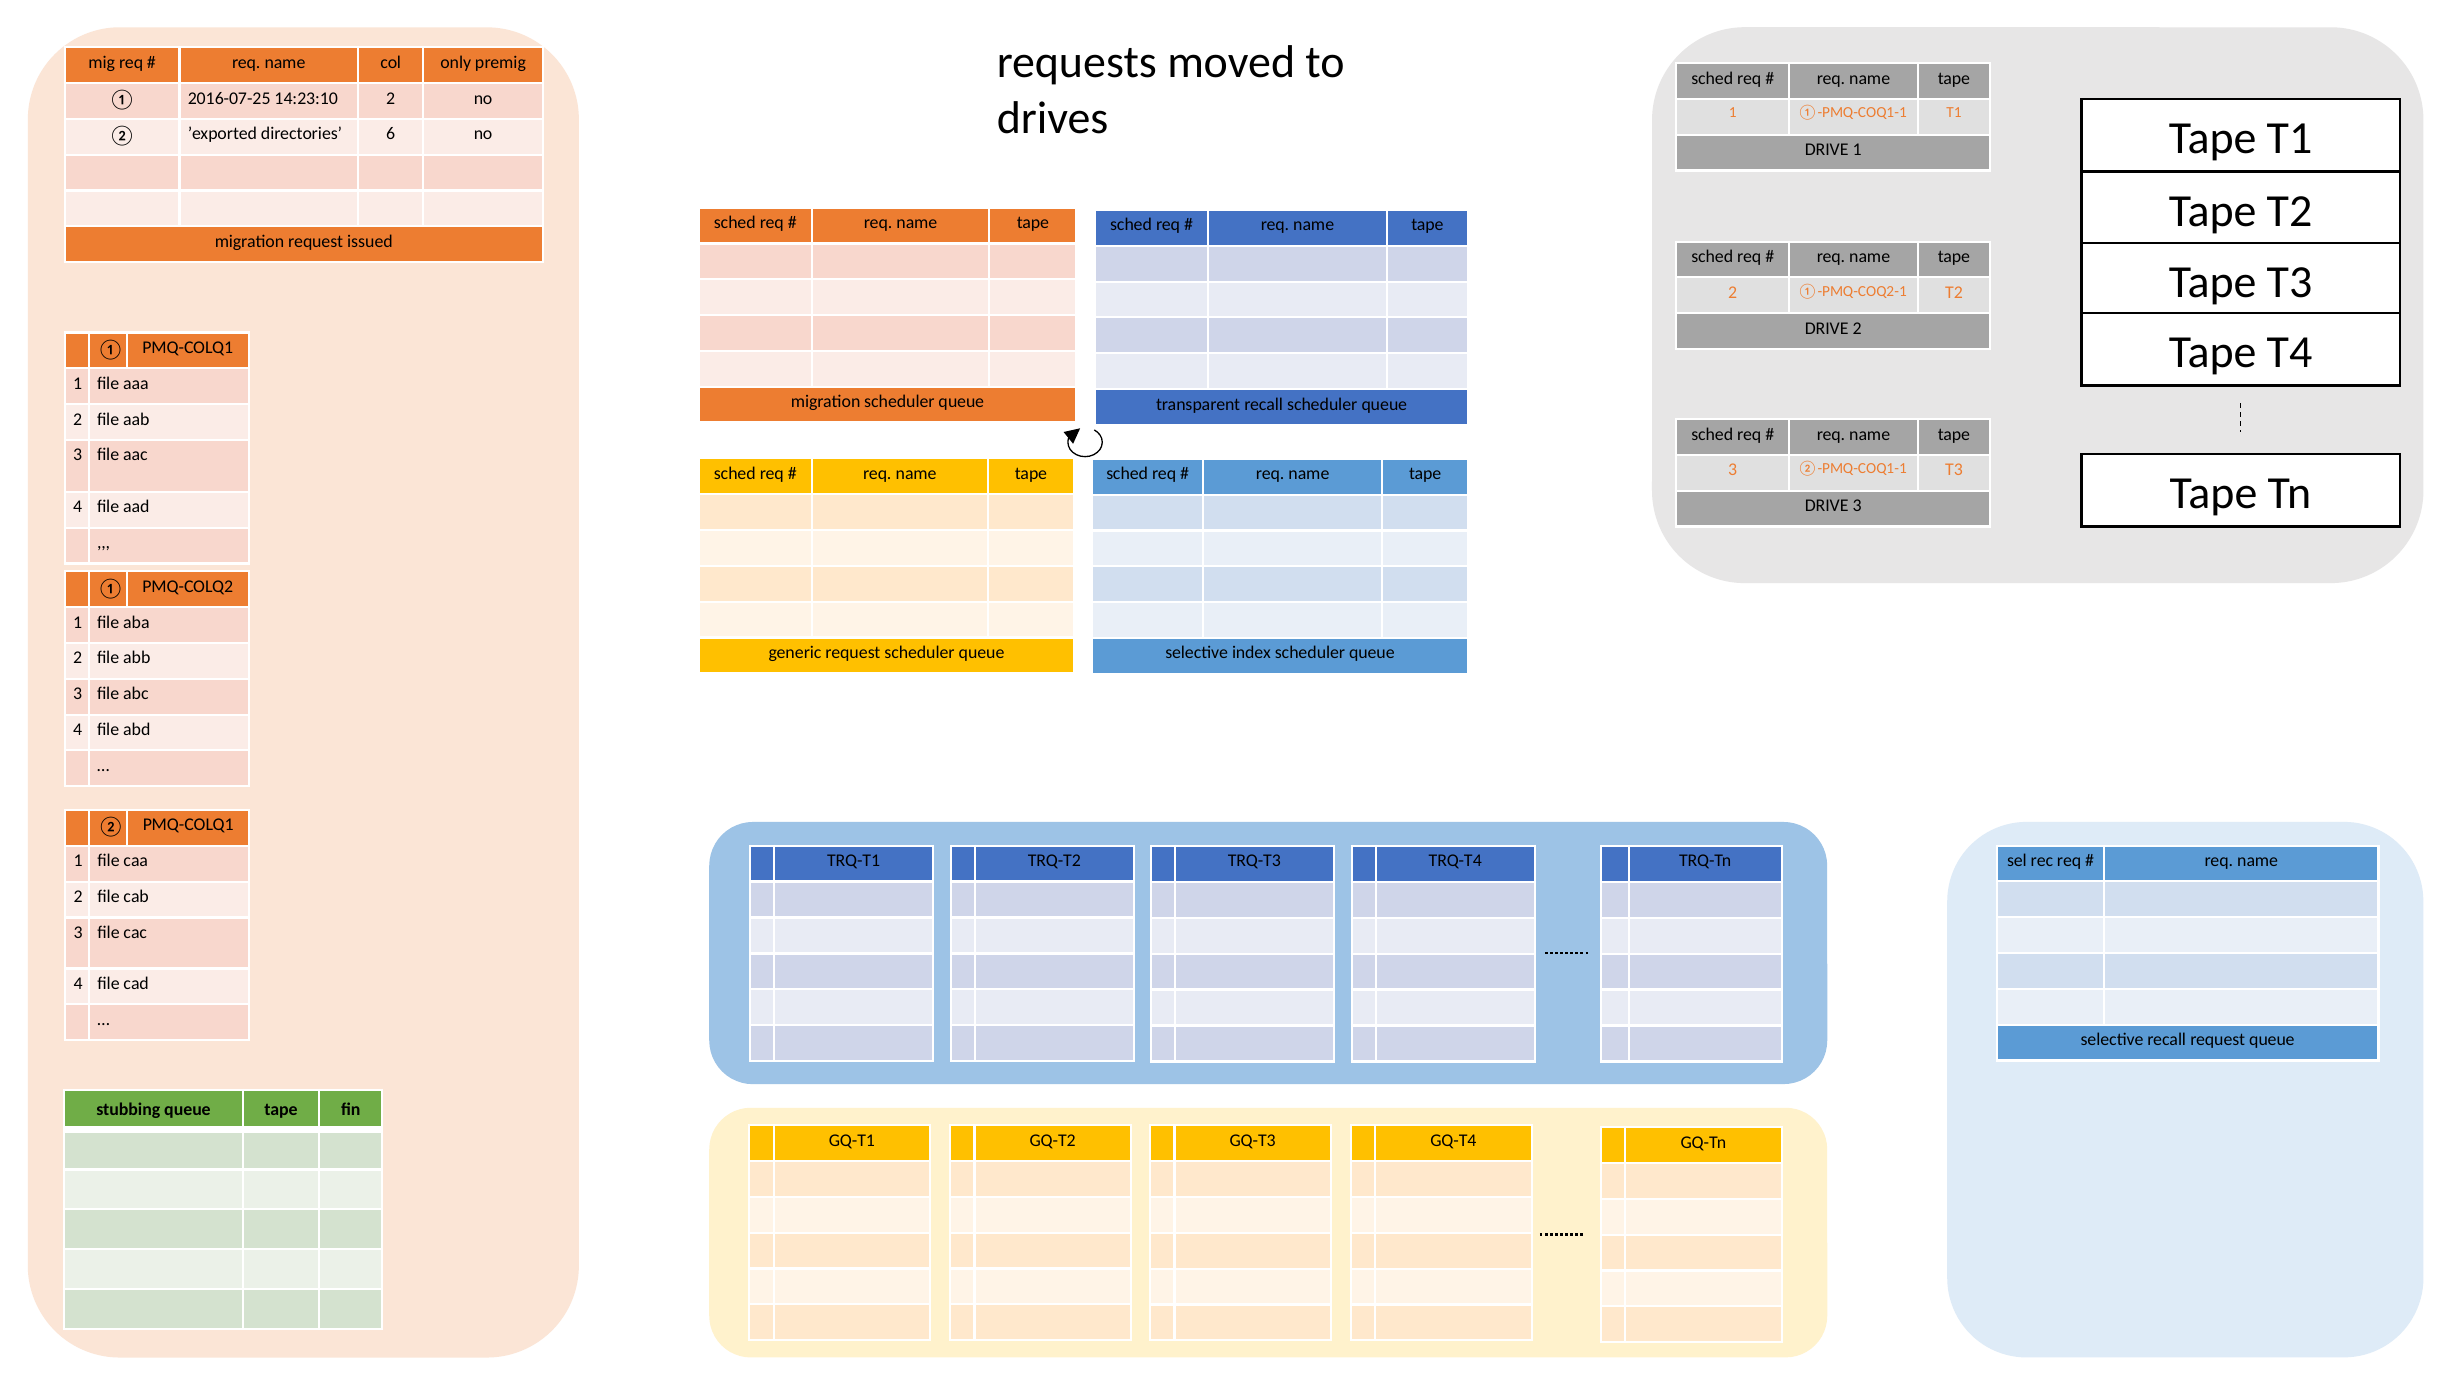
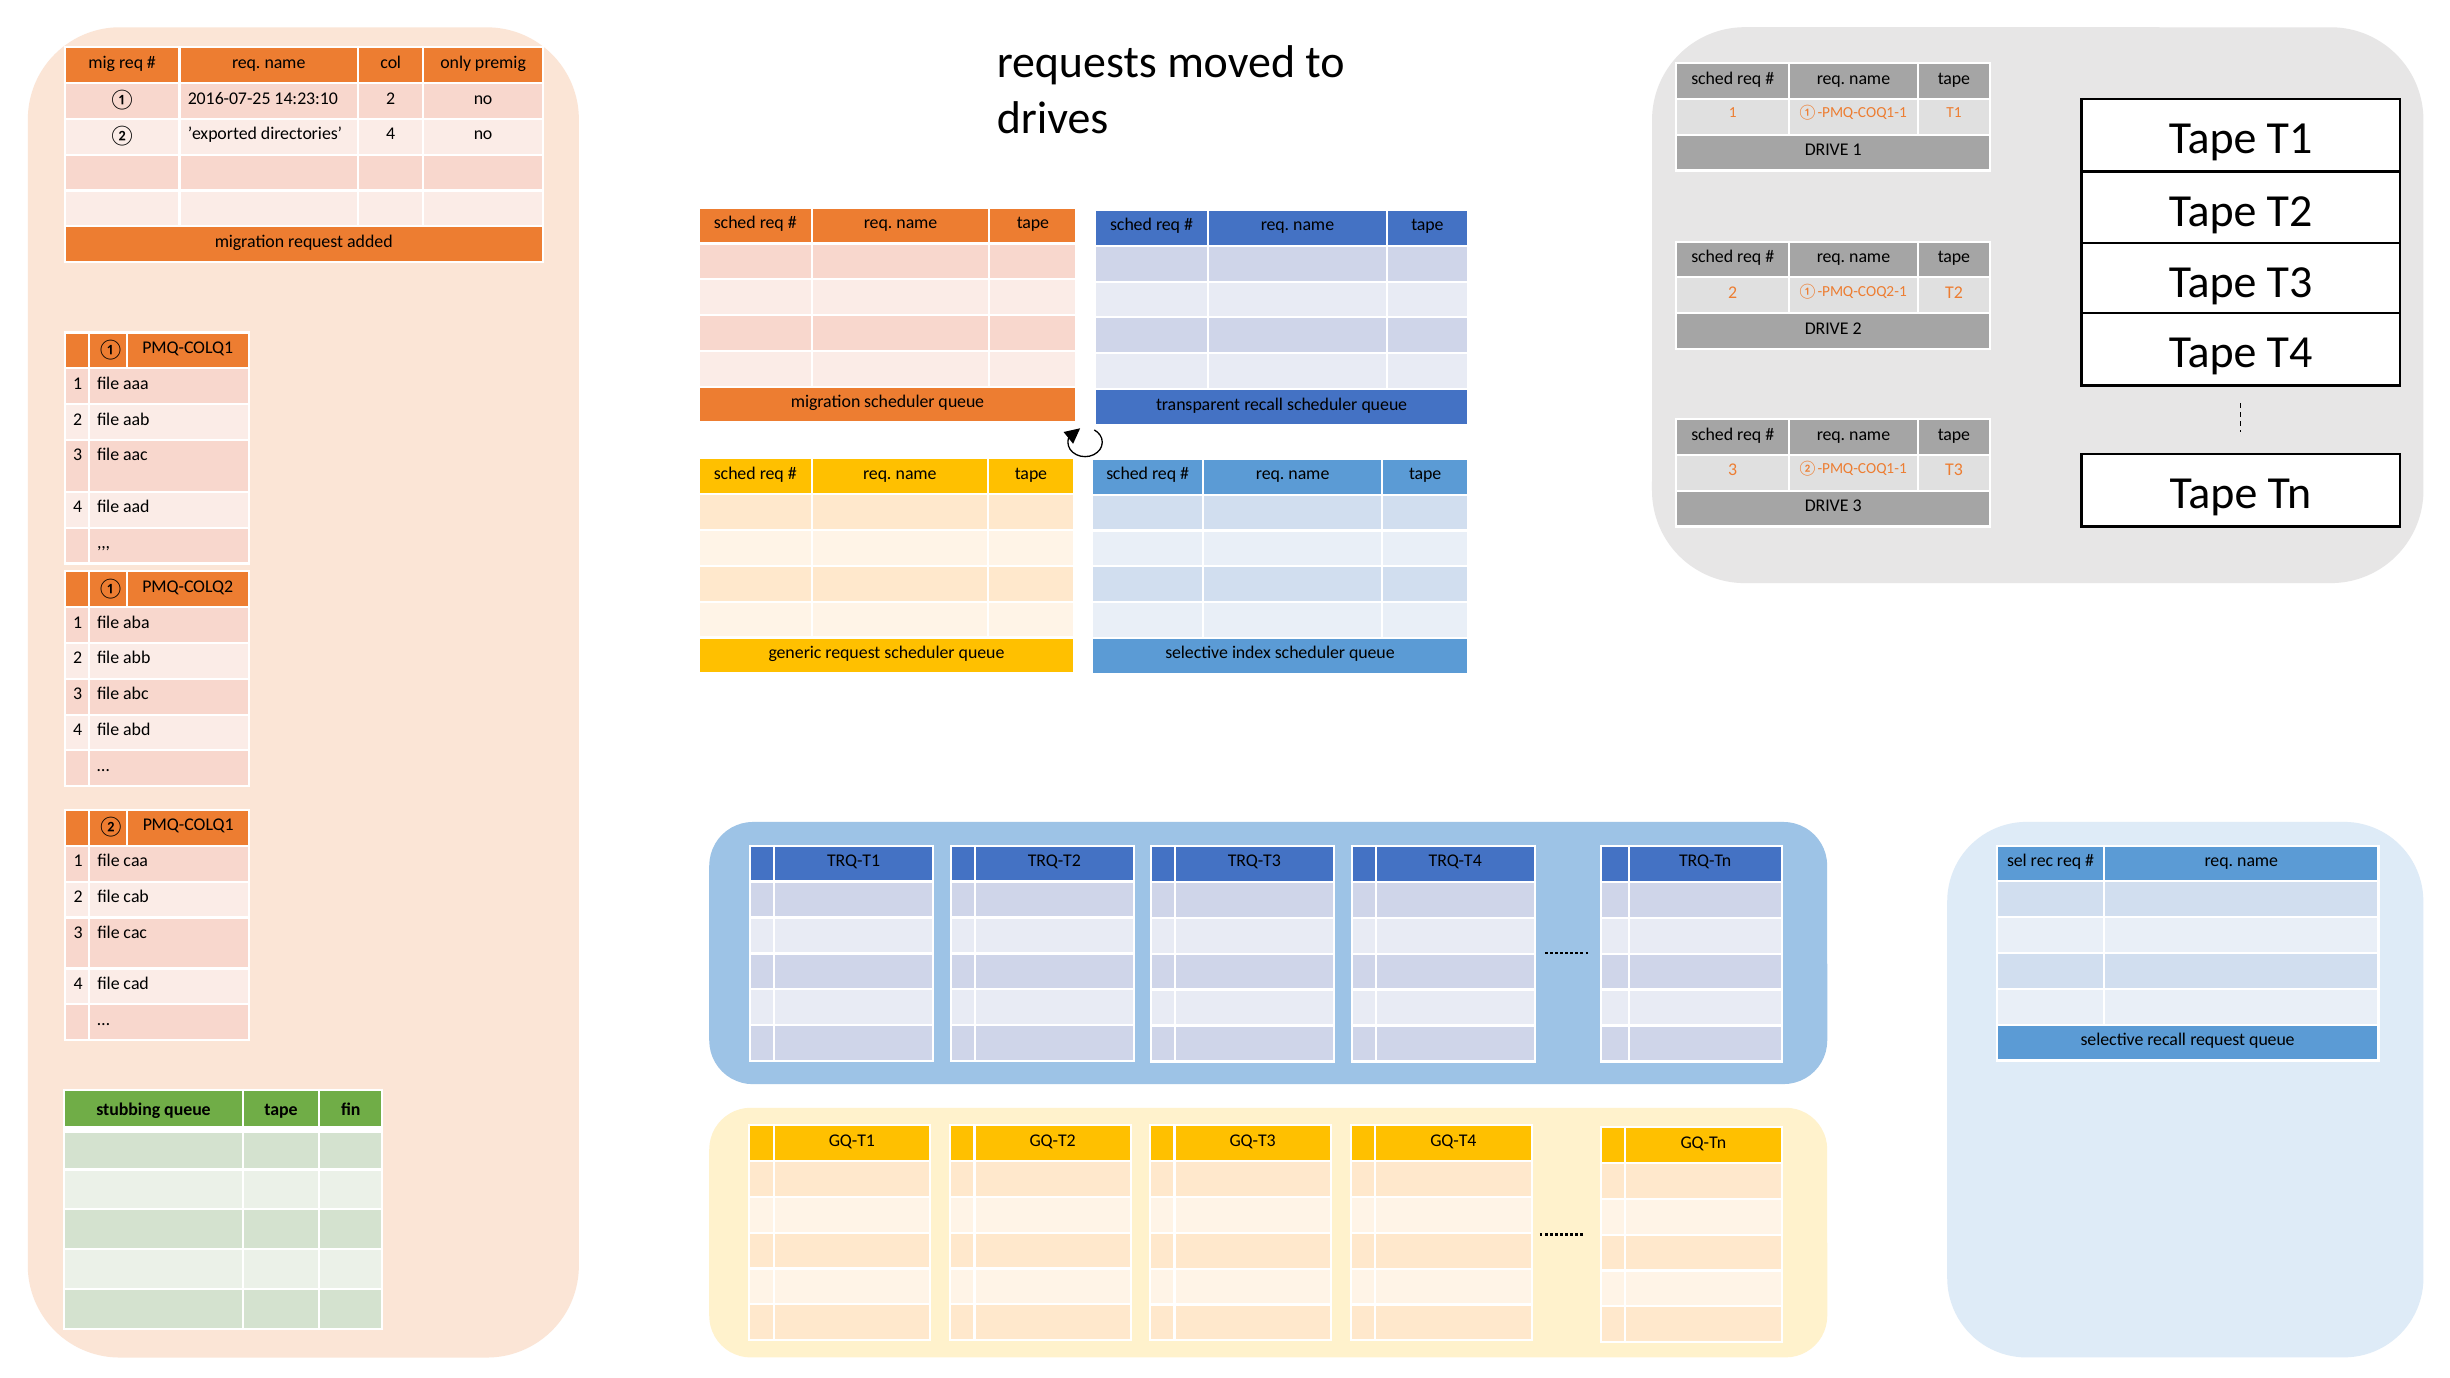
directories 6: 6 -> 4 (391, 134)
issued: issued -> added (370, 241)
